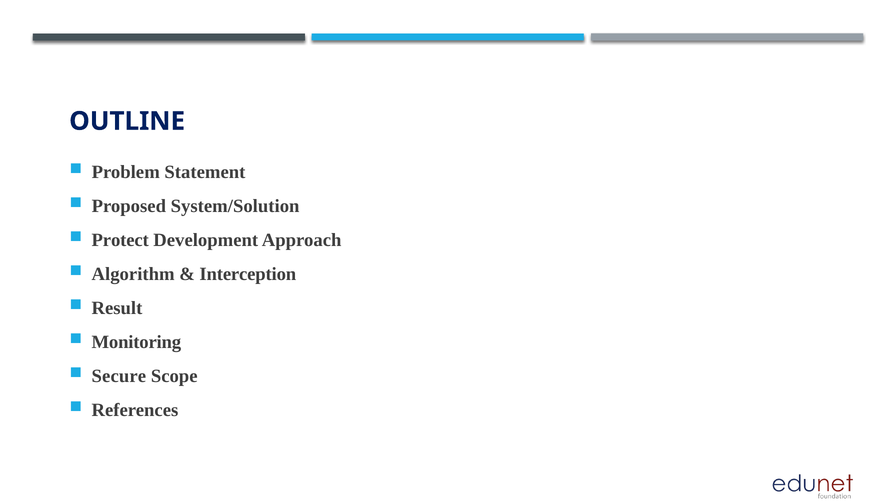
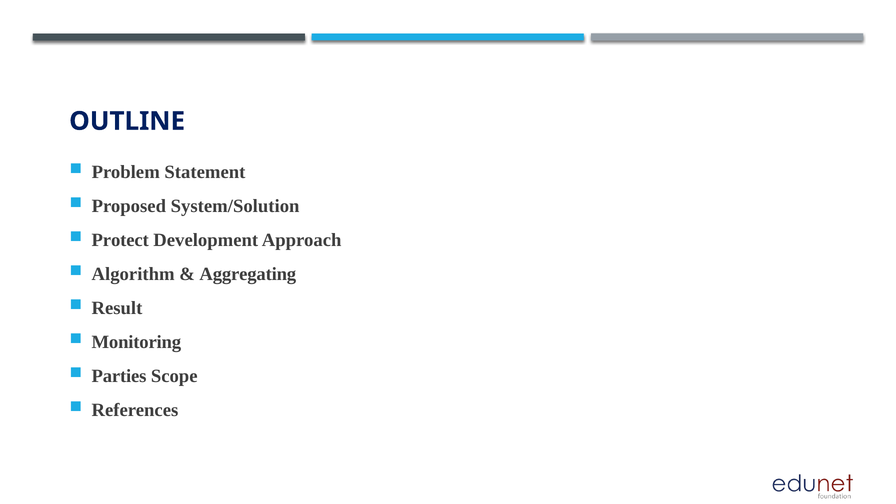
Interception: Interception -> Aggregating (248, 274)
Secure: Secure -> Parties (119, 376)
